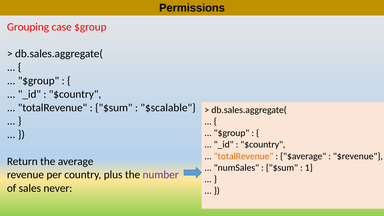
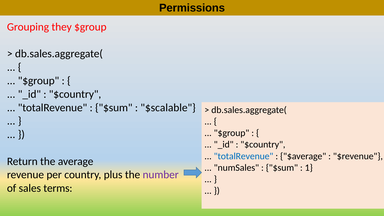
case: case -> they (62, 27)
totalRevenue colour: orange -> blue (244, 156)
never: never -> terms (58, 188)
